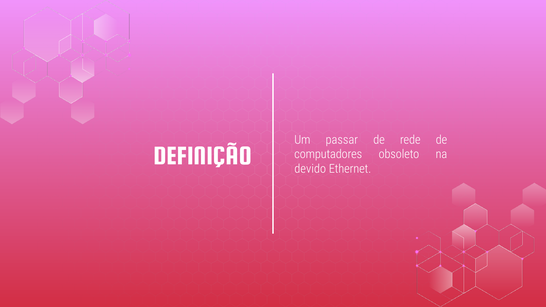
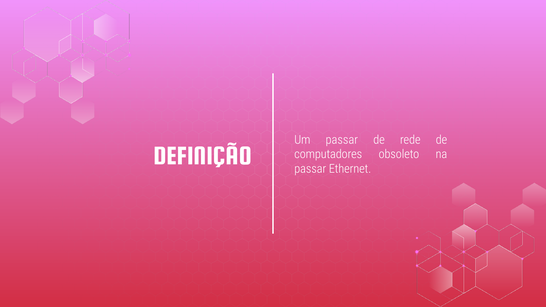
devido: devido -> passar (310, 169)
